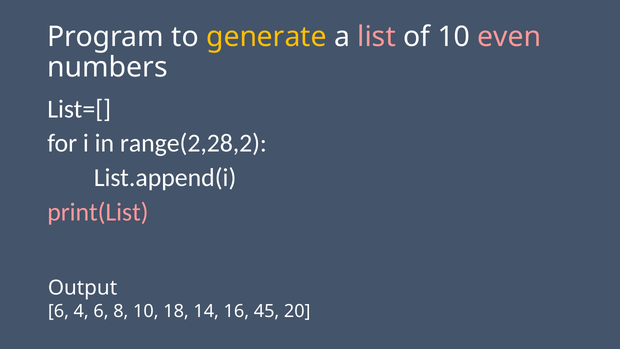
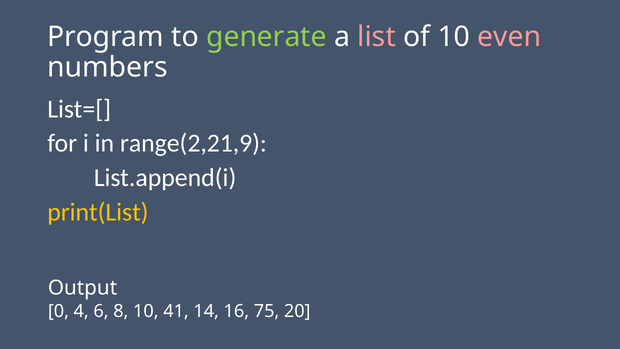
generate colour: yellow -> light green (266, 37)
range(2,28,2: range(2,28,2 -> range(2,21,9 (193, 143)
print(List colour: pink -> yellow (98, 212)
6: 6 -> 0 (58, 311)
18: 18 -> 41 (176, 311)
45: 45 -> 75 (267, 311)
